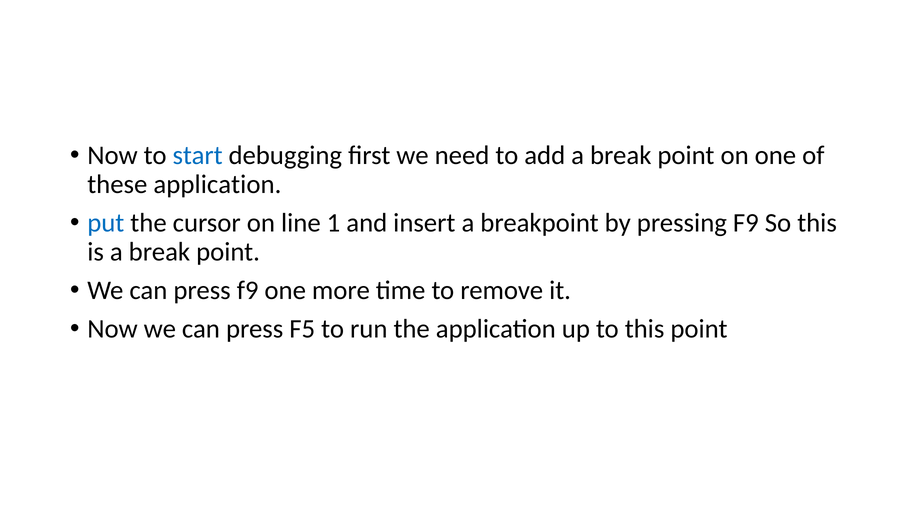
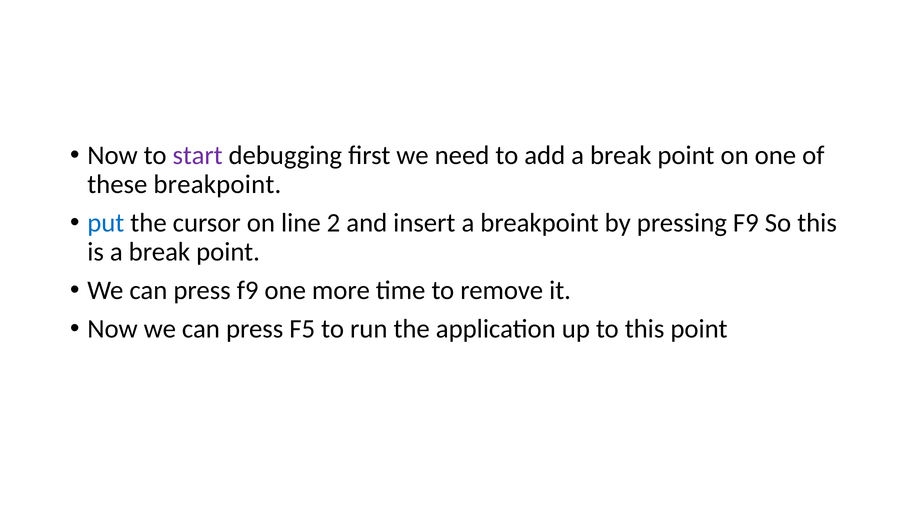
start colour: blue -> purple (198, 155)
these application: application -> breakpoint (217, 184)
1: 1 -> 2 (333, 223)
